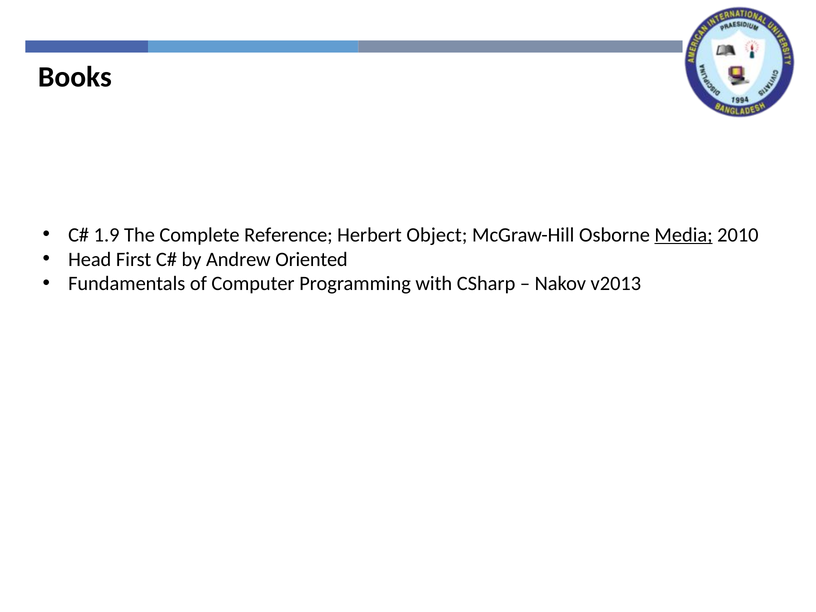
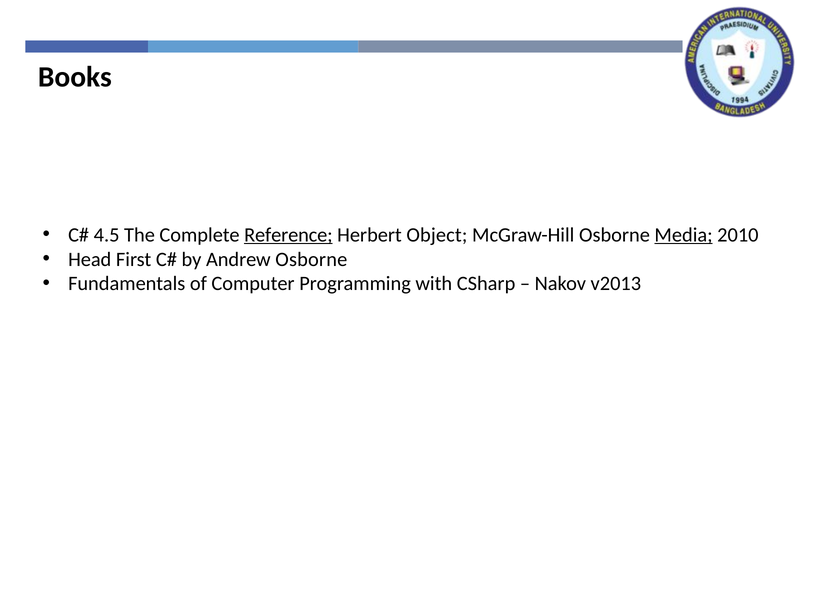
1.9: 1.9 -> 4.5 (107, 235)
Reference underline: none -> present (288, 235)
Andrew Oriented: Oriented -> Osborne (311, 259)
